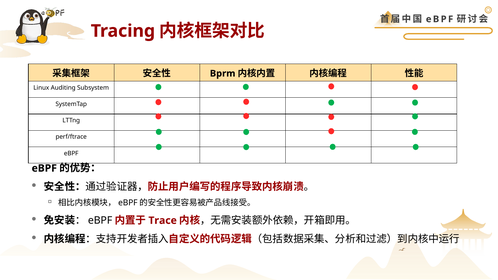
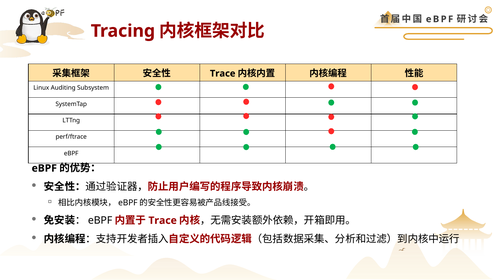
Bprm: Bprm -> Trace (223, 74)
